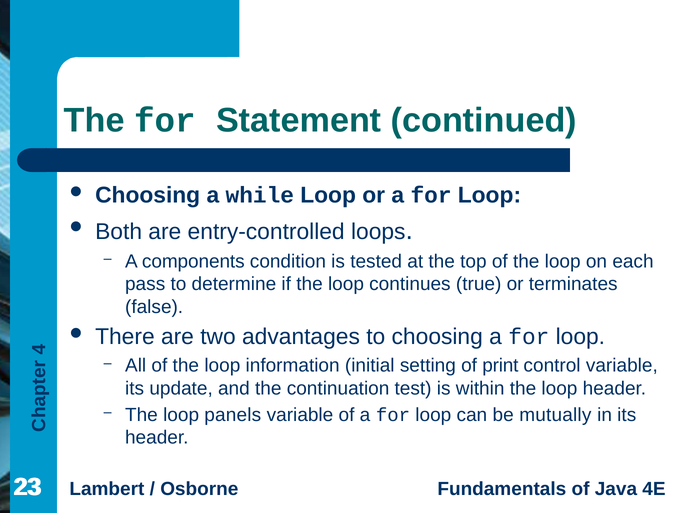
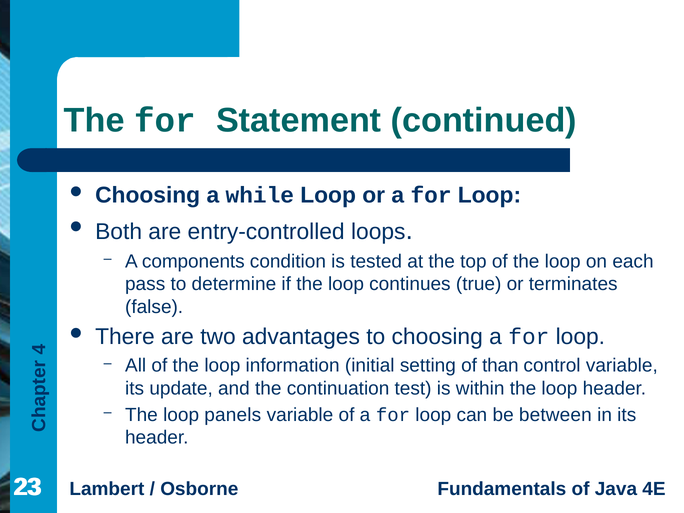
print: print -> than (500, 365)
mutually: mutually -> between (555, 415)
